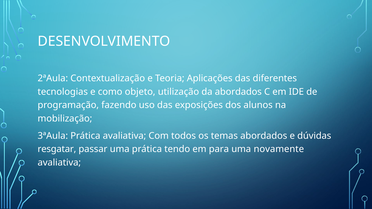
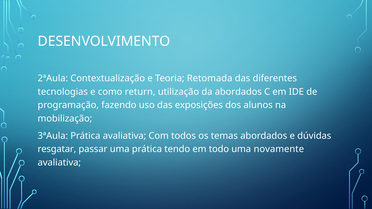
Aplicações: Aplicações -> Retomada (210, 78)
objeto: objeto -> return (140, 92)
para: para -> todo (219, 149)
